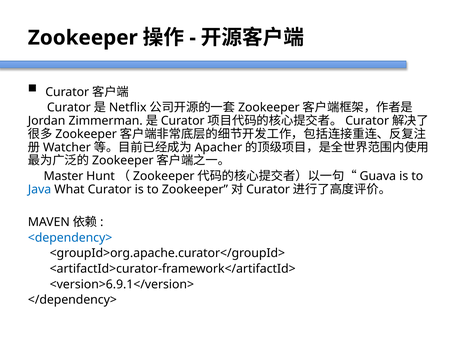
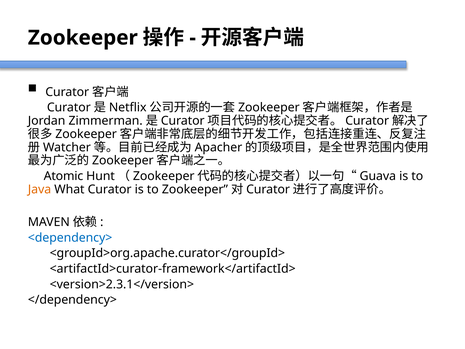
Master: Master -> Atomic (64, 176)
Java colour: blue -> orange (40, 189)
<version>6.9.1</version>: <version>6.9.1</version> -> <version>2.3.1</version> (122, 284)
